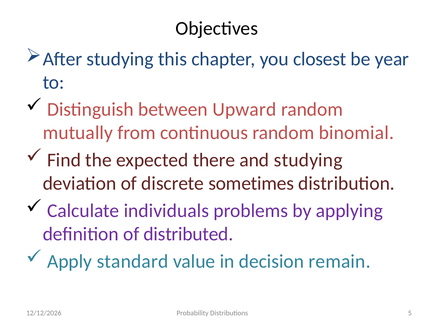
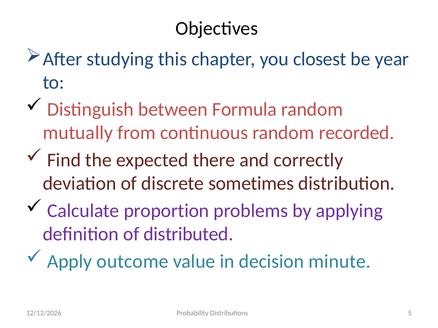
Upward: Upward -> Formula (245, 110)
binomial: binomial -> recorded (357, 133)
and studying: studying -> correctly (308, 160)
individuals: individuals -> proportion (166, 211)
standard: standard -> outcome (133, 262)
remain: remain -> minute (340, 262)
